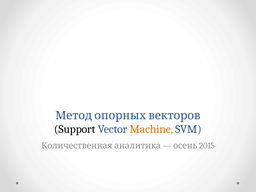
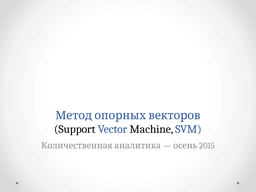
Machine colour: orange -> black (151, 129)
